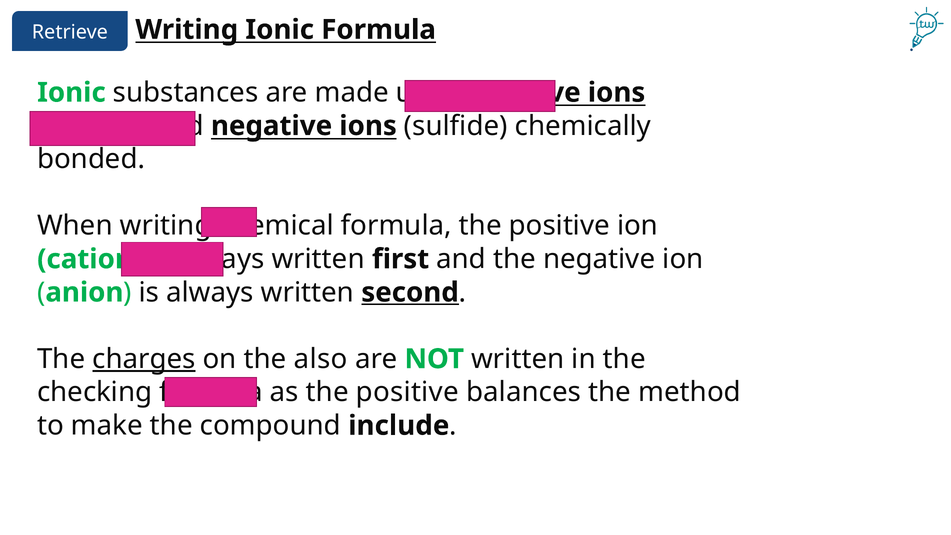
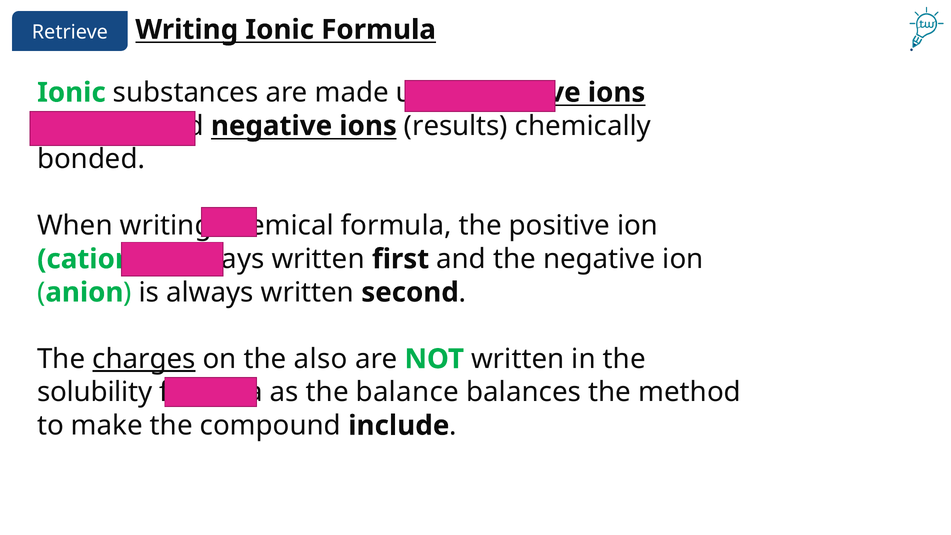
sulfide: sulfide -> results (456, 126)
second underline: present -> none (410, 292)
checking: checking -> solubility (95, 392)
as the positive: positive -> balance (407, 392)
